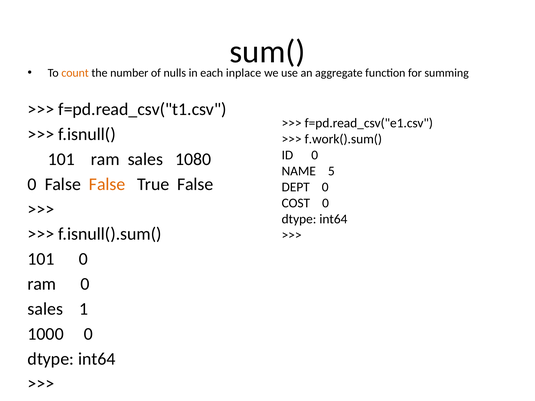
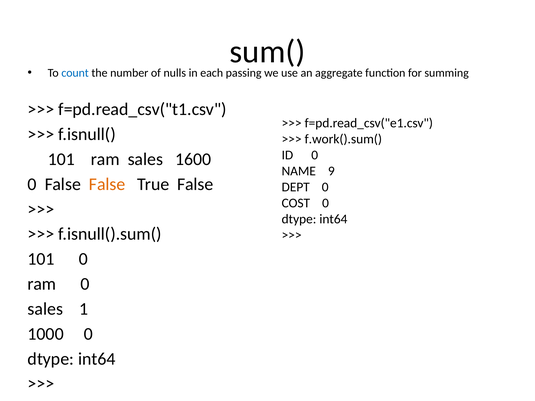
count colour: orange -> blue (75, 73)
inplace: inplace -> passing (244, 73)
1080: 1080 -> 1600 (193, 159)
5: 5 -> 9 (331, 171)
